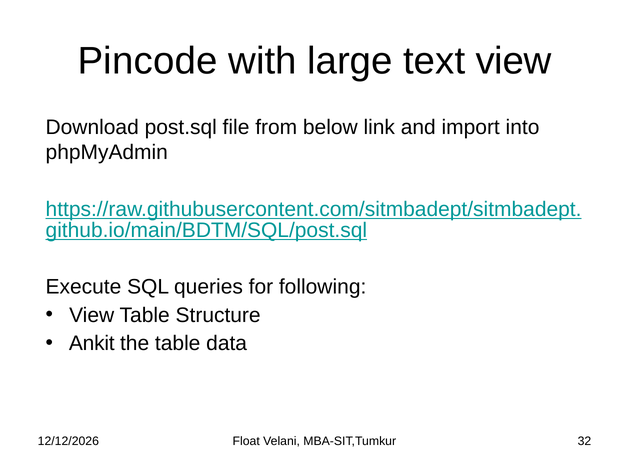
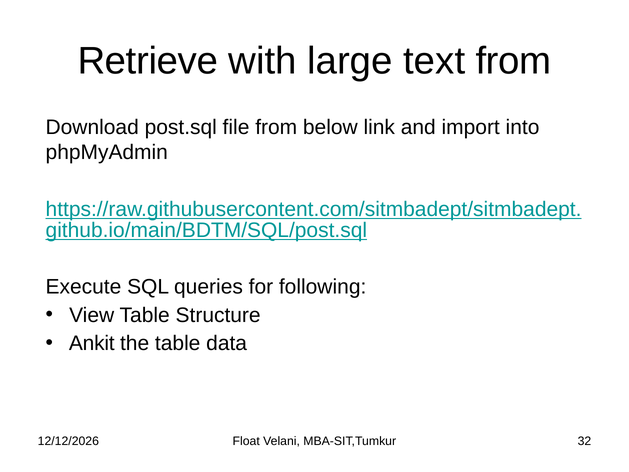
Pincode: Pincode -> Retrieve (148, 61)
text view: view -> from (513, 61)
